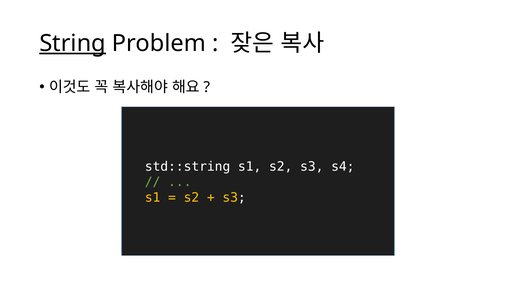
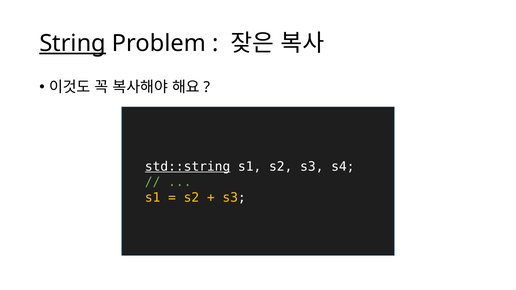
std::string underline: none -> present (188, 167)
